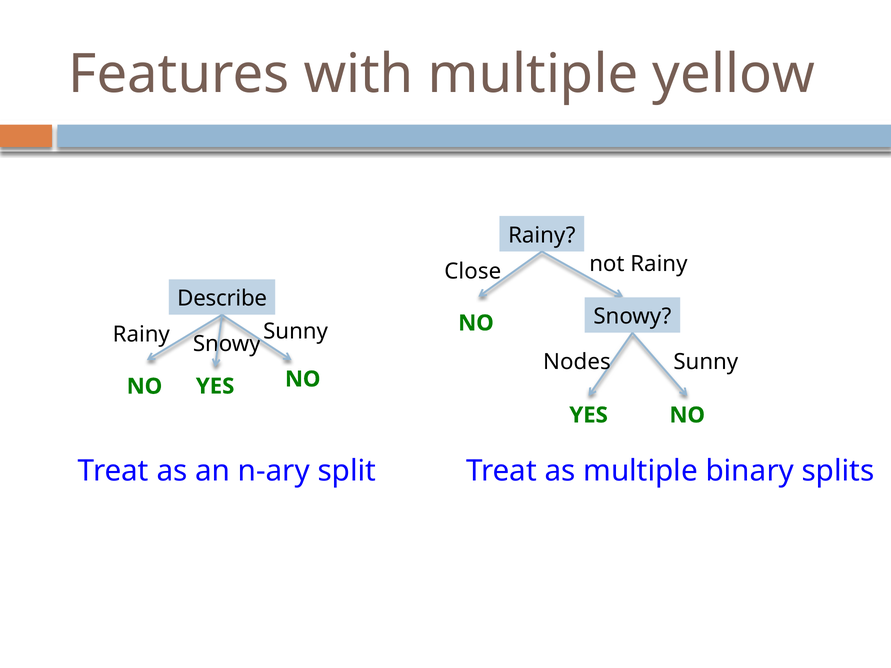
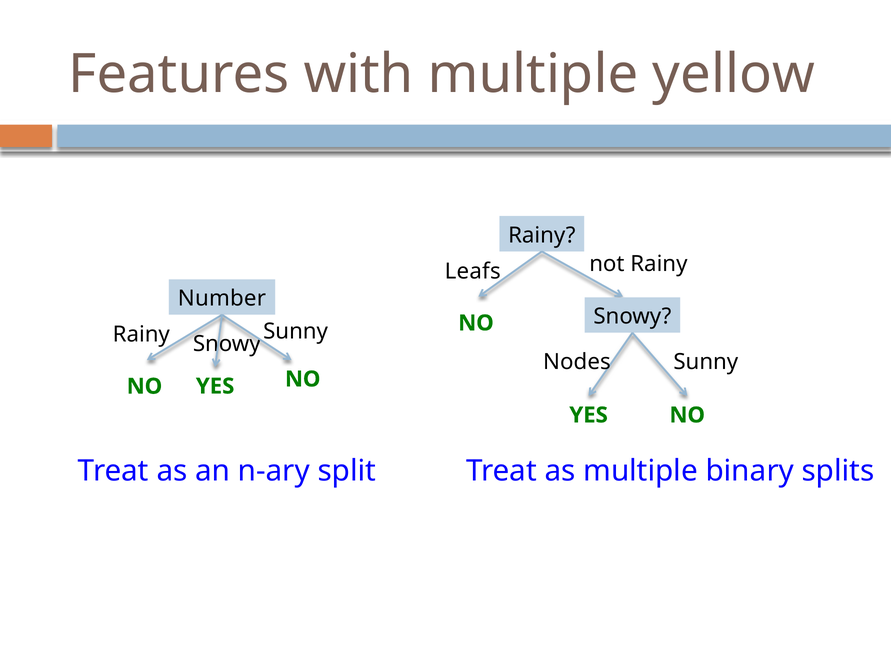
Close: Close -> Leafs (473, 271)
Describe: Describe -> Number (222, 299)
